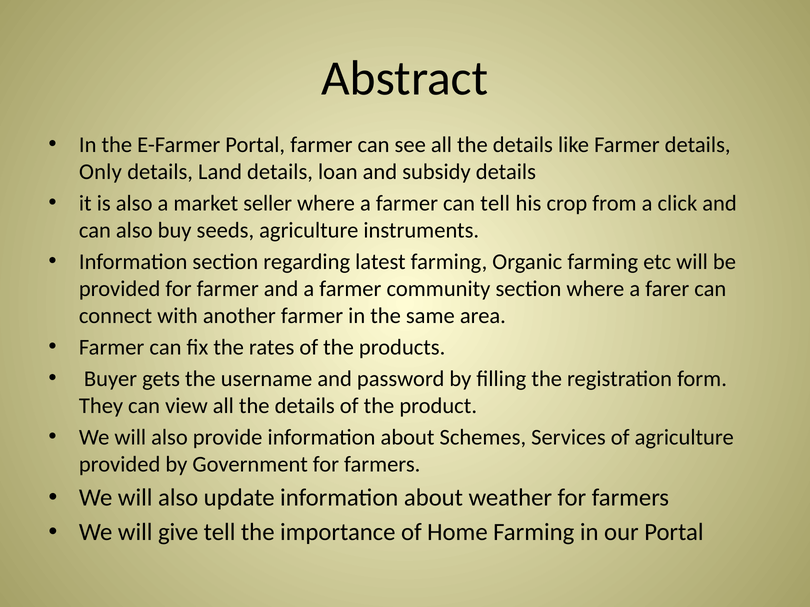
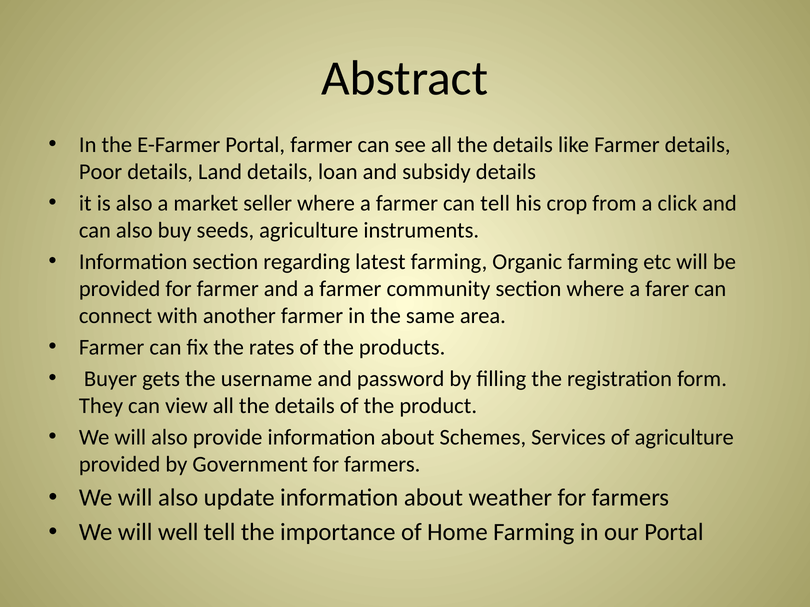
Only: Only -> Poor (101, 172)
give: give -> well (178, 533)
